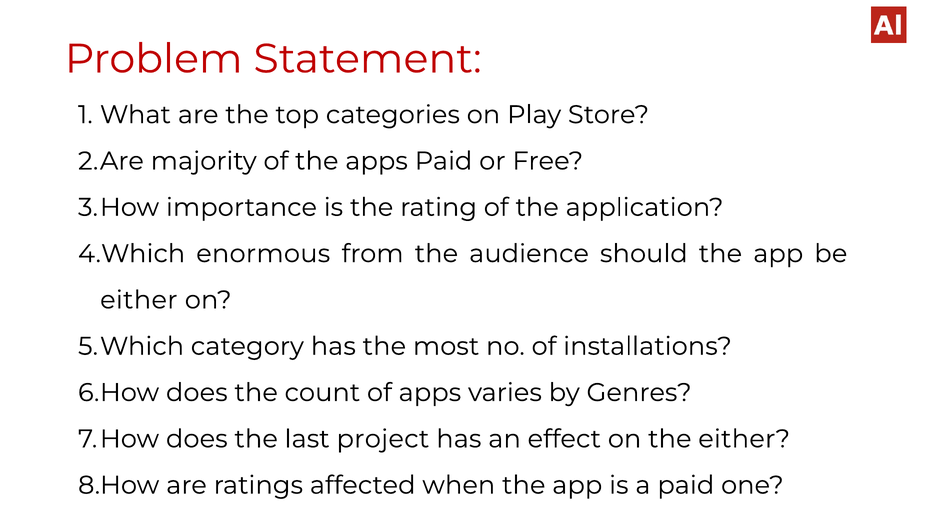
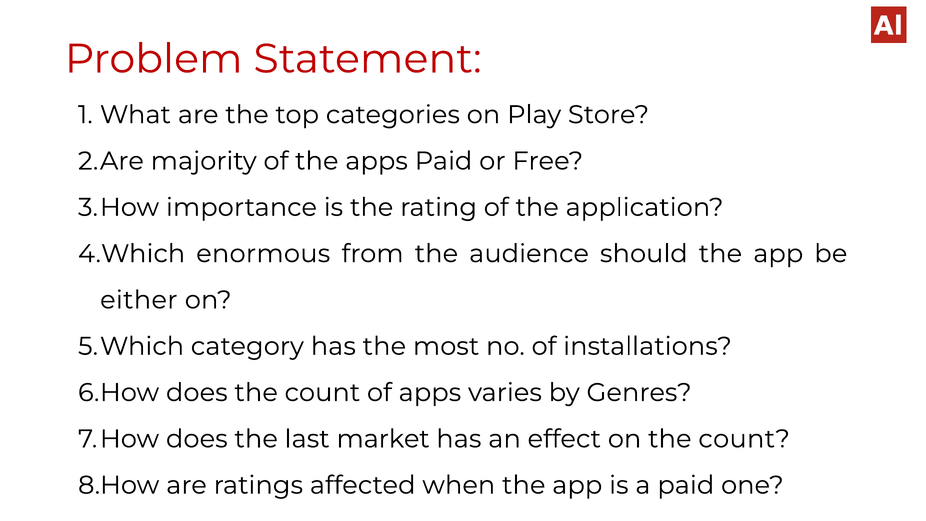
project: project -> market (383, 439)
on the either: either -> count (744, 439)
